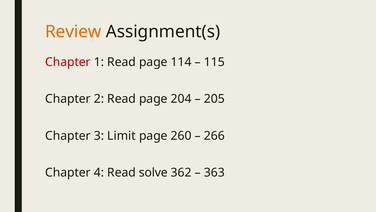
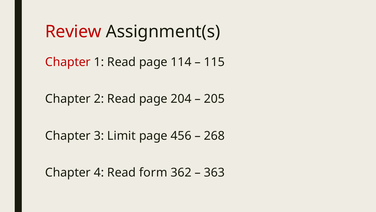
Review colour: orange -> red (73, 32)
260: 260 -> 456 (181, 135)
266: 266 -> 268 (214, 135)
solve: solve -> form (153, 172)
